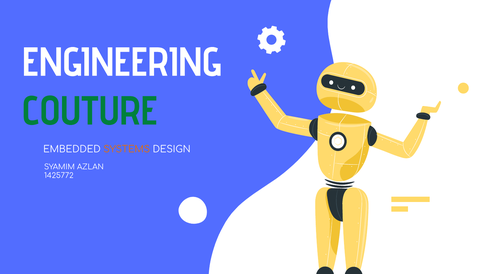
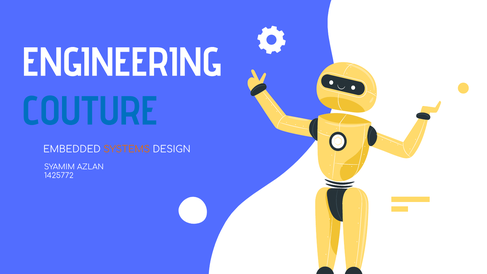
COUTURE colour: green -> blue (90, 111)
